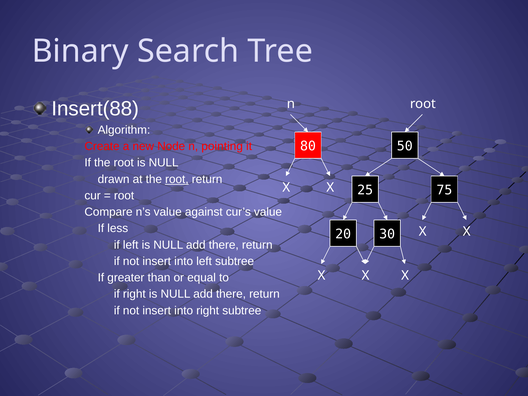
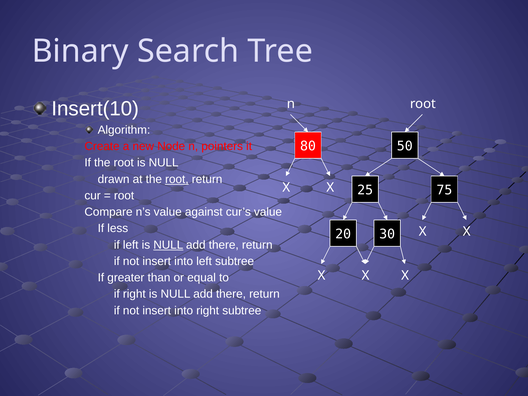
Insert(88: Insert(88 -> Insert(10 (95, 109)
pointing: pointing -> pointers (222, 146)
NULL underline: none -> present (168, 245)
